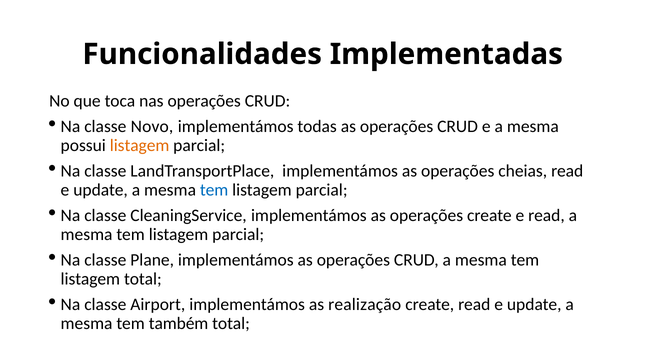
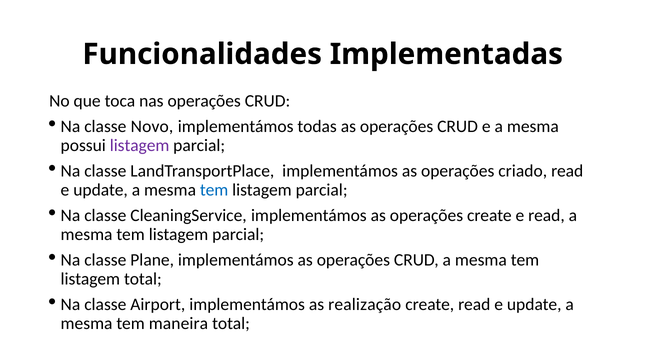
listagem colour: orange -> purple (140, 146)
cheias: cheias -> criado (523, 171)
também: também -> maneira (178, 324)
